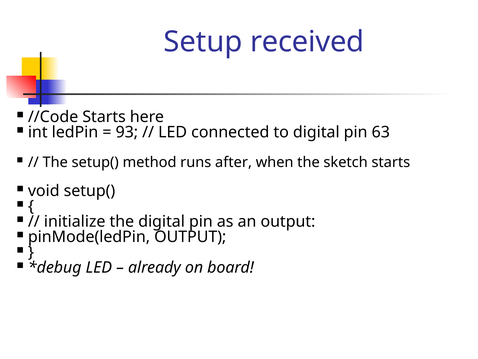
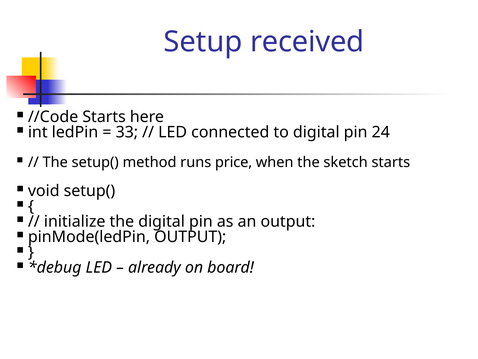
93: 93 -> 33 (127, 132)
63: 63 -> 24 (381, 132)
after: after -> price (234, 162)
